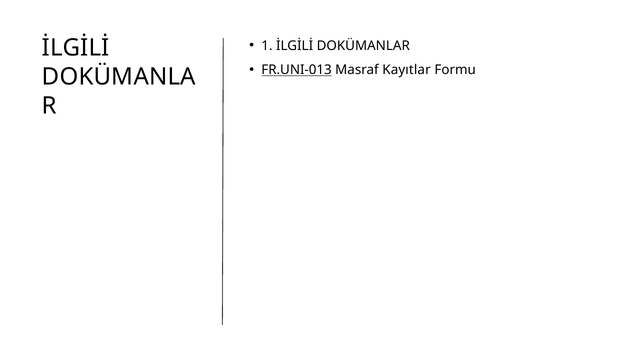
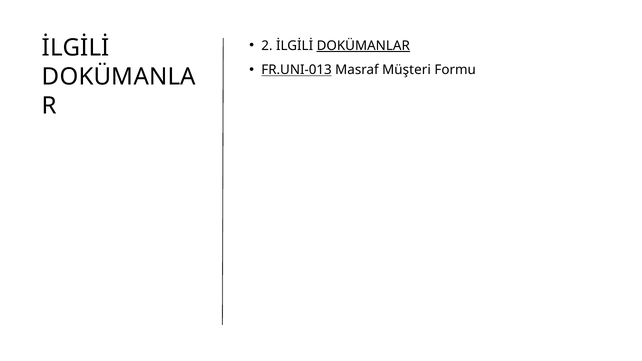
1: 1 -> 2 (267, 46)
DOKÜMANLAR underline: none -> present (363, 46)
Kayıtlar: Kayıtlar -> Müşteri (407, 70)
